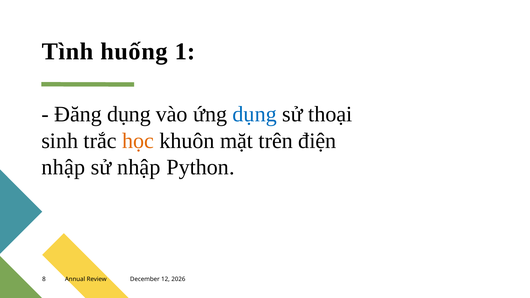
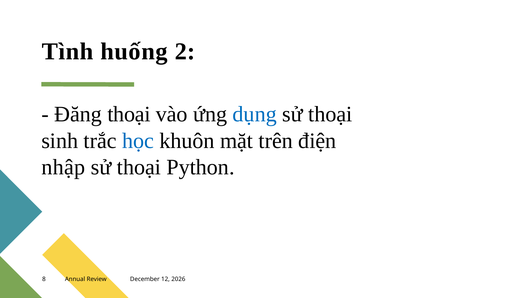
1: 1 -> 2 (185, 52)
Đăng dụng: dụng -> thoại (129, 114)
học colour: orange -> blue (138, 141)
nhập: nhập -> thoại (139, 167)
